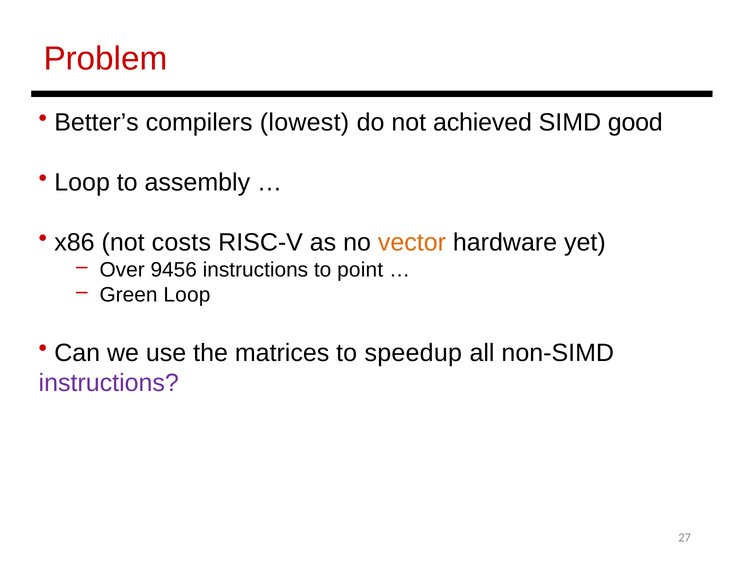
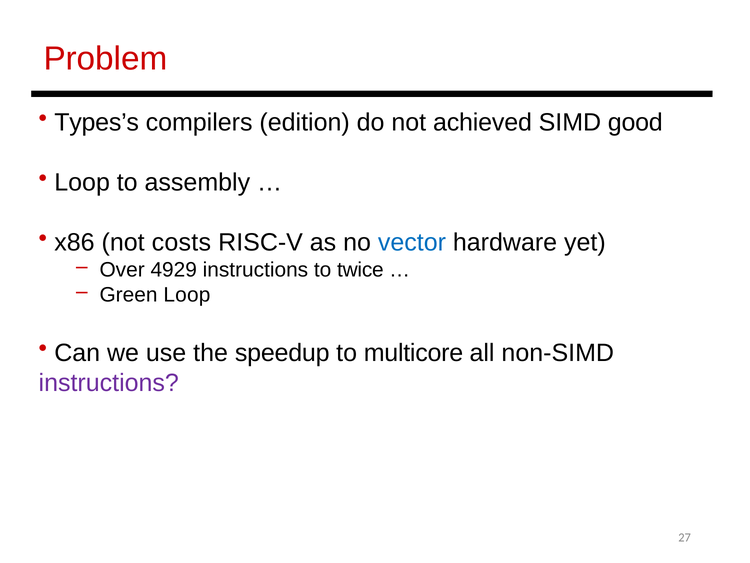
Better’s: Better’s -> Types’s (97, 122)
lowest: lowest -> edition (305, 122)
vector colour: orange -> blue (412, 242)
9456: 9456 -> 4929 (174, 270)
point: point -> twice (360, 270)
matrices: matrices -> speedup (282, 352)
speedup: speedup -> multicore (413, 352)
